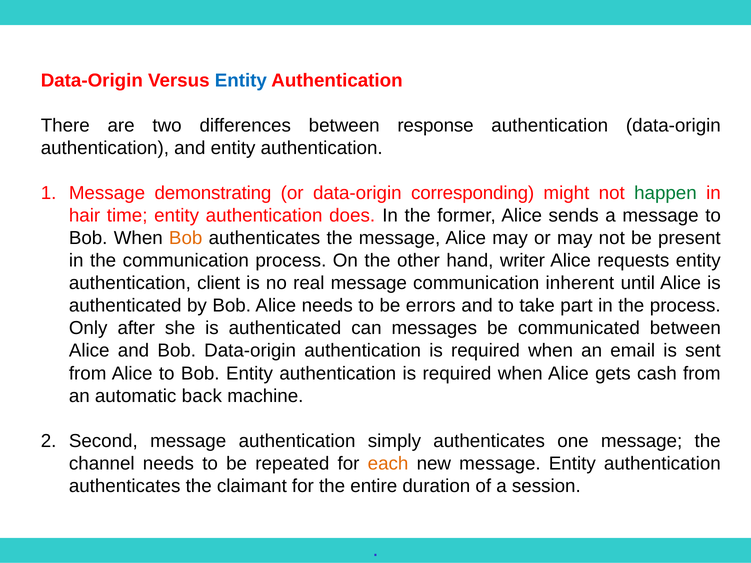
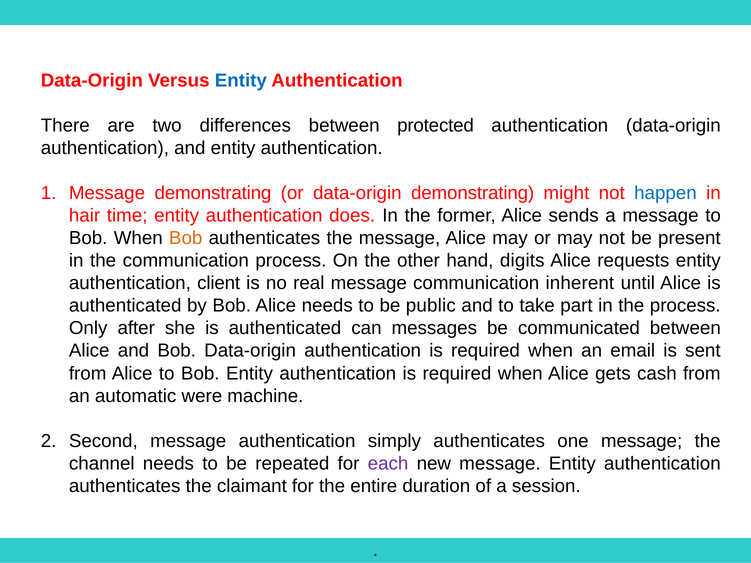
response: response -> protected (436, 126)
data-origin corresponding: corresponding -> demonstrating (473, 193)
happen colour: green -> blue (665, 193)
writer: writer -> digits (522, 261)
errors: errors -> public (431, 306)
back: back -> were (202, 396)
each colour: orange -> purple (388, 464)
